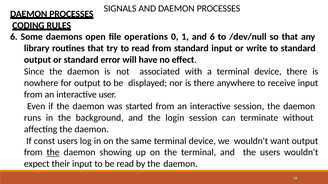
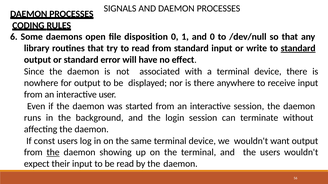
operations: operations -> disposition (146, 37)
and 6: 6 -> 0 (212, 37)
standard underline: none -> present (298, 48)
